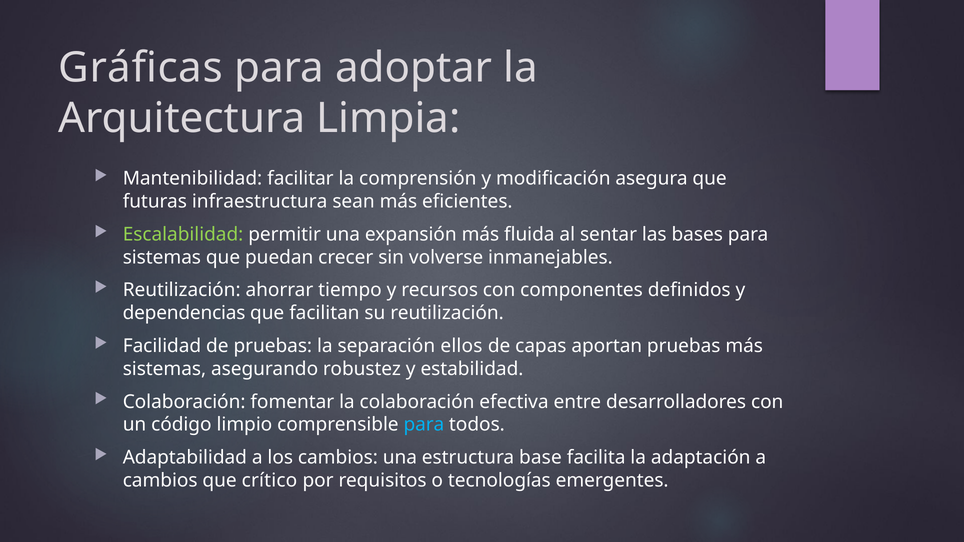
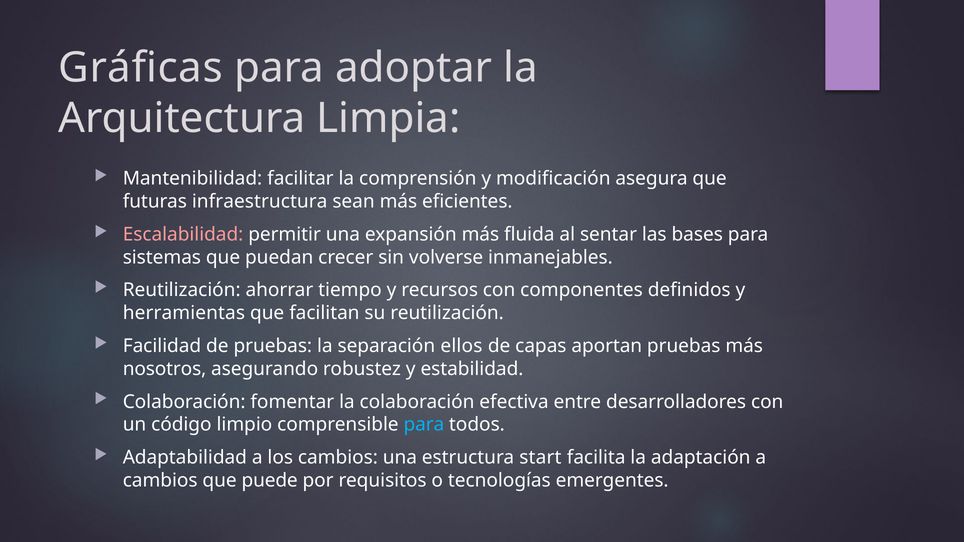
Escalabilidad colour: light green -> pink (183, 234)
dependencias: dependencias -> herramientas (184, 313)
sistemas: sistemas -> nosotros (165, 369)
base: base -> start (540, 458)
crítico: crítico -> puede (270, 481)
